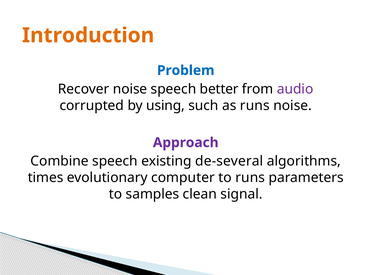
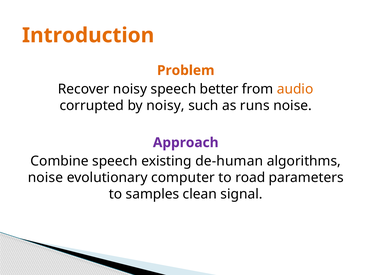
Problem colour: blue -> orange (186, 70)
Recover noise: noise -> noisy (130, 89)
audio colour: purple -> orange (295, 89)
by using: using -> noisy (165, 106)
de-several: de-several -> de-human (229, 161)
times: times -> noise (45, 178)
to runs: runs -> road (250, 178)
